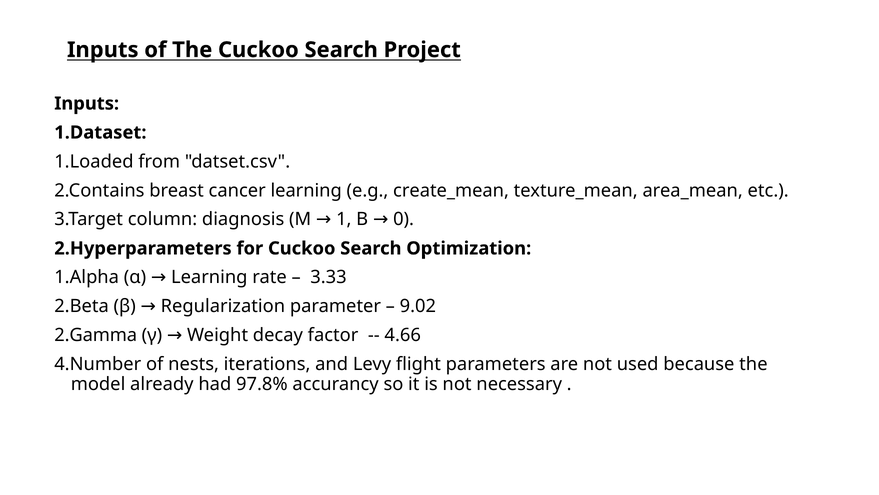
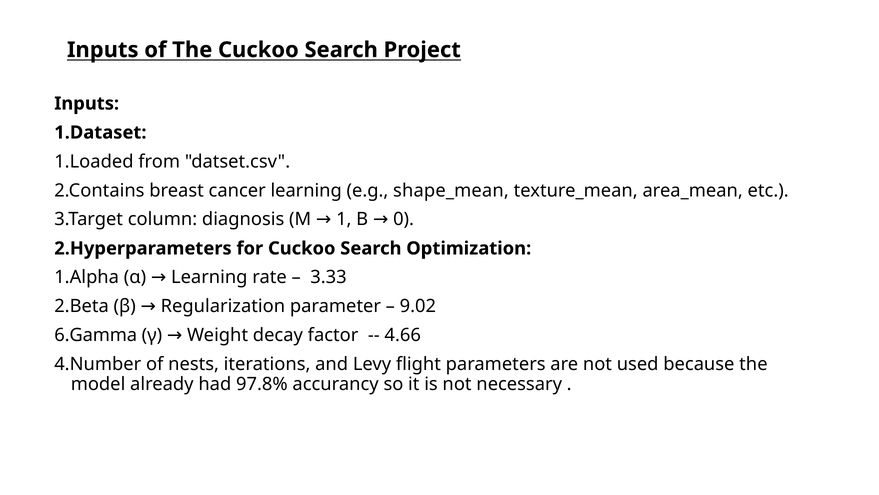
create_mean: create_mean -> shape_mean (451, 190)
2.Gamma: 2.Gamma -> 6.Gamma (96, 335)
